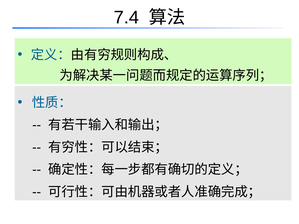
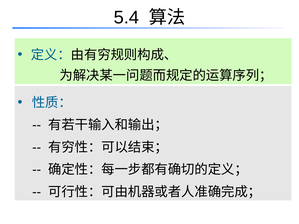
7.4: 7.4 -> 5.4 (126, 17)
